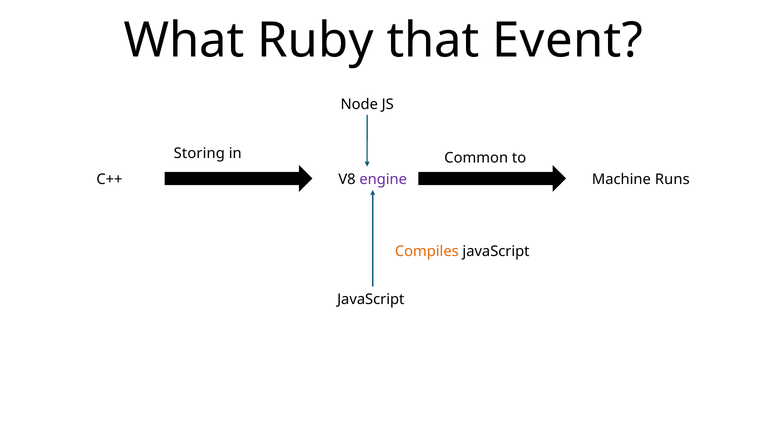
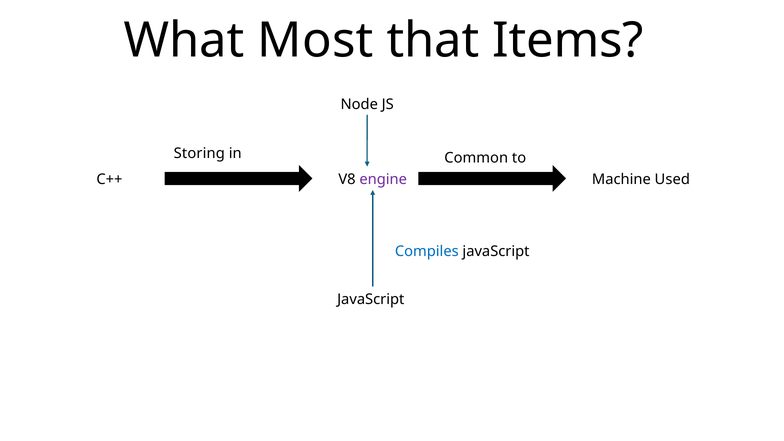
Ruby: Ruby -> Most (315, 41)
Event: Event -> Items (568, 41)
Runs: Runs -> Used (672, 179)
Compiles colour: orange -> blue (427, 251)
